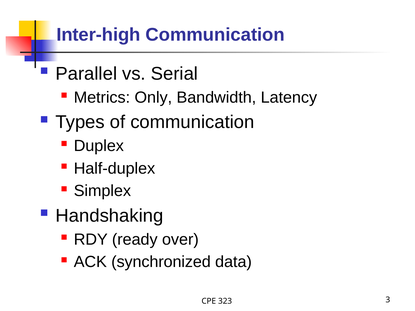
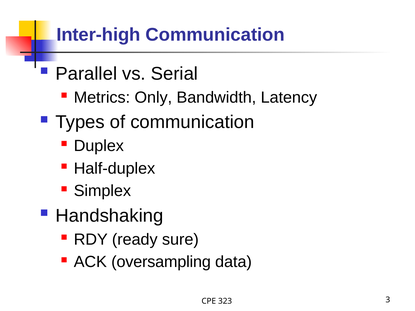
over: over -> sure (180, 240)
synchronized: synchronized -> oversampling (161, 262)
